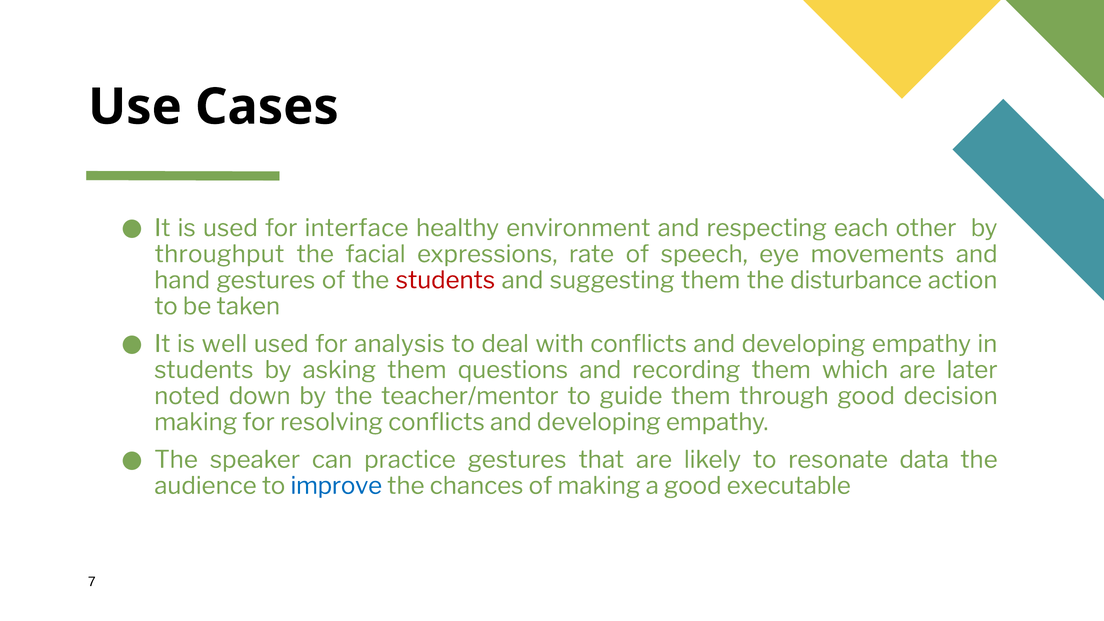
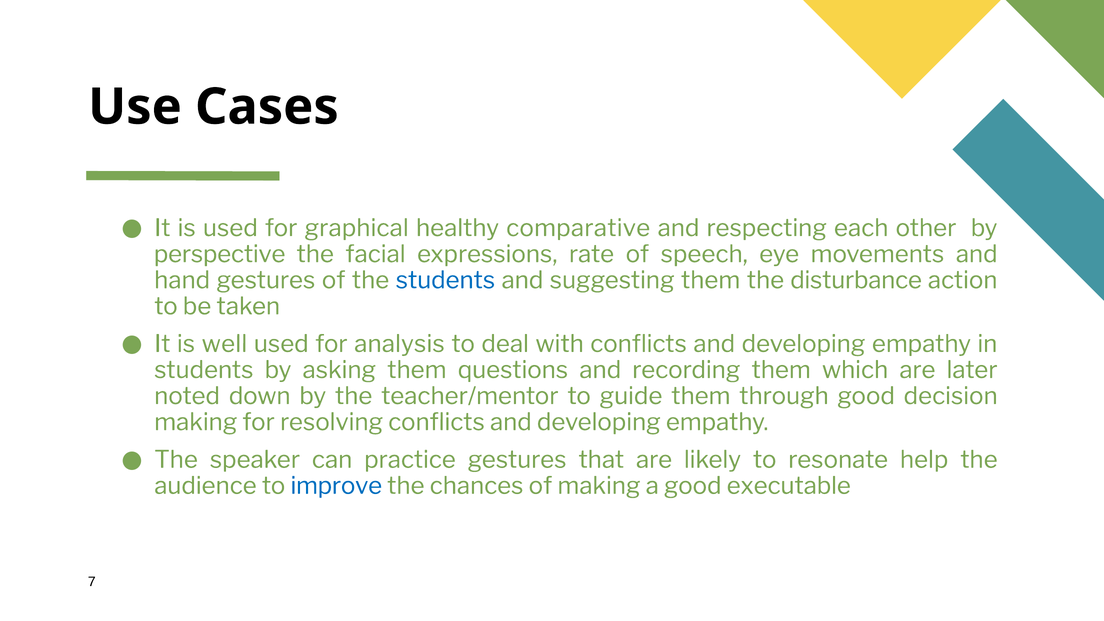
interface: interface -> graphical (357, 228)
environment: environment -> comparative (578, 228)
throughput: throughput -> perspective (220, 254)
students colour: red -> blue (445, 280)
data: data -> help (924, 460)
